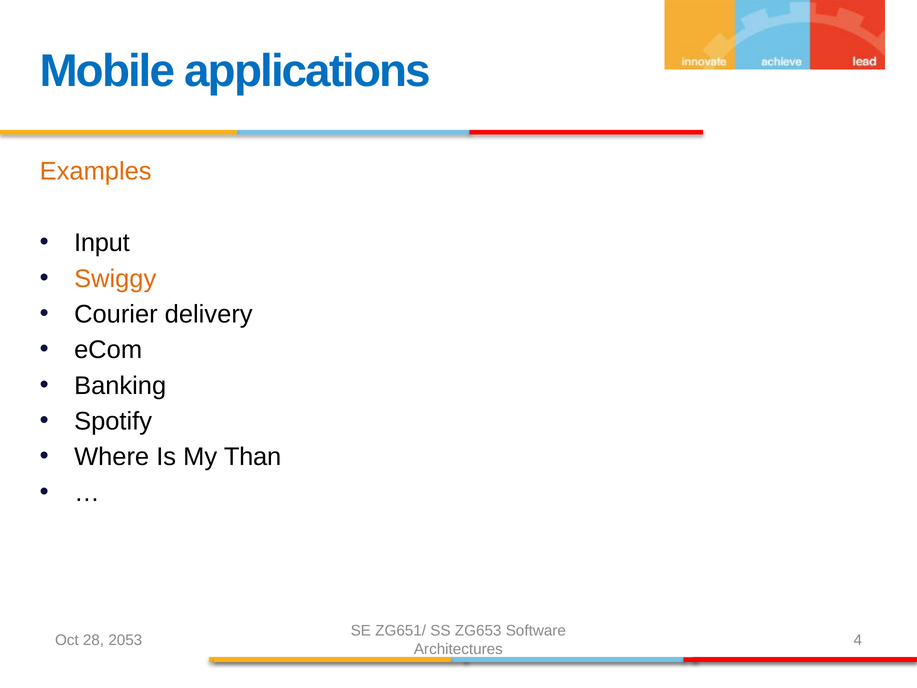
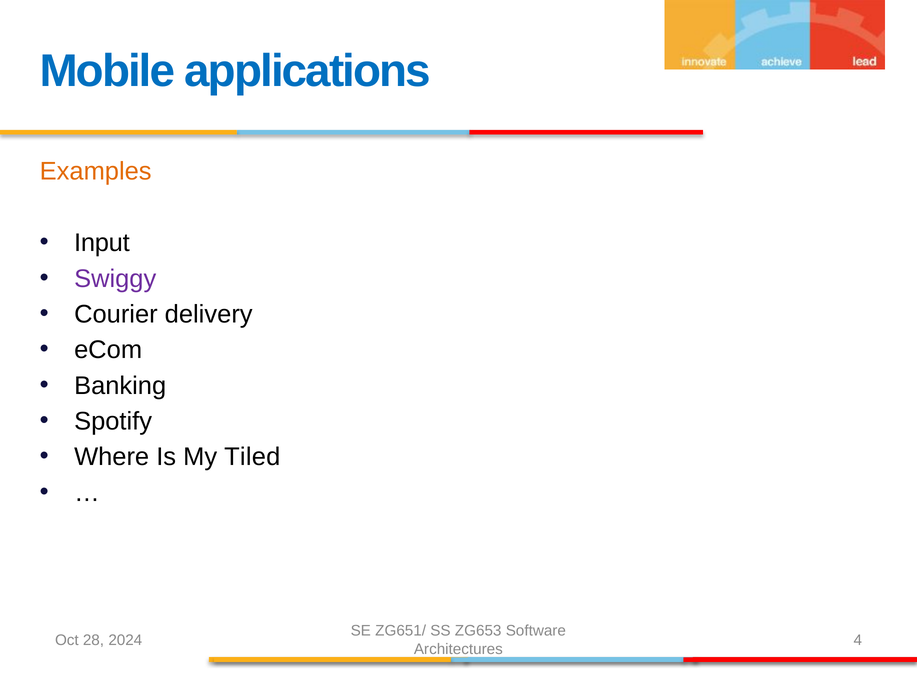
Swiggy colour: orange -> purple (115, 278)
Than: Than -> Tiled (252, 457)
2053: 2053 -> 2024 (125, 640)
